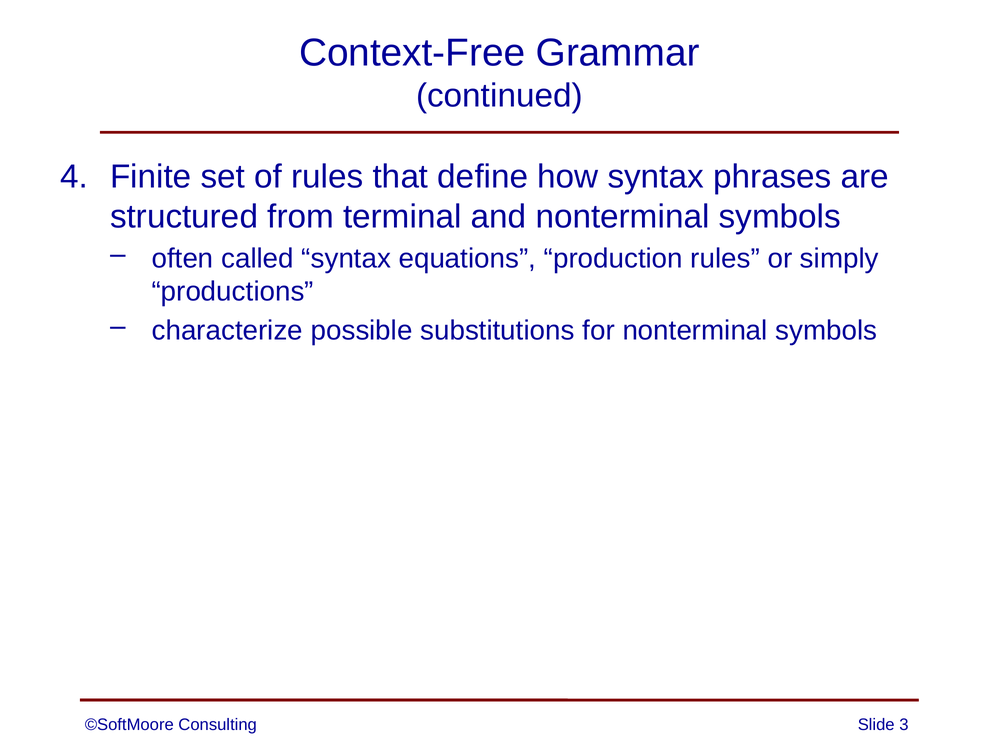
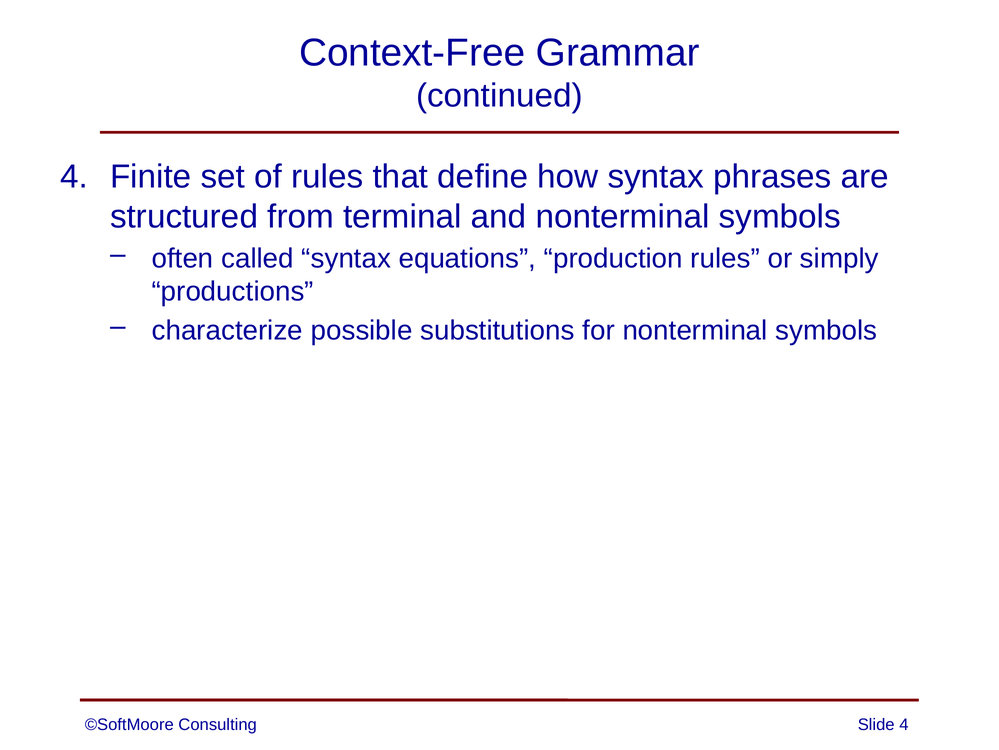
Slide 3: 3 -> 4 (904, 724)
